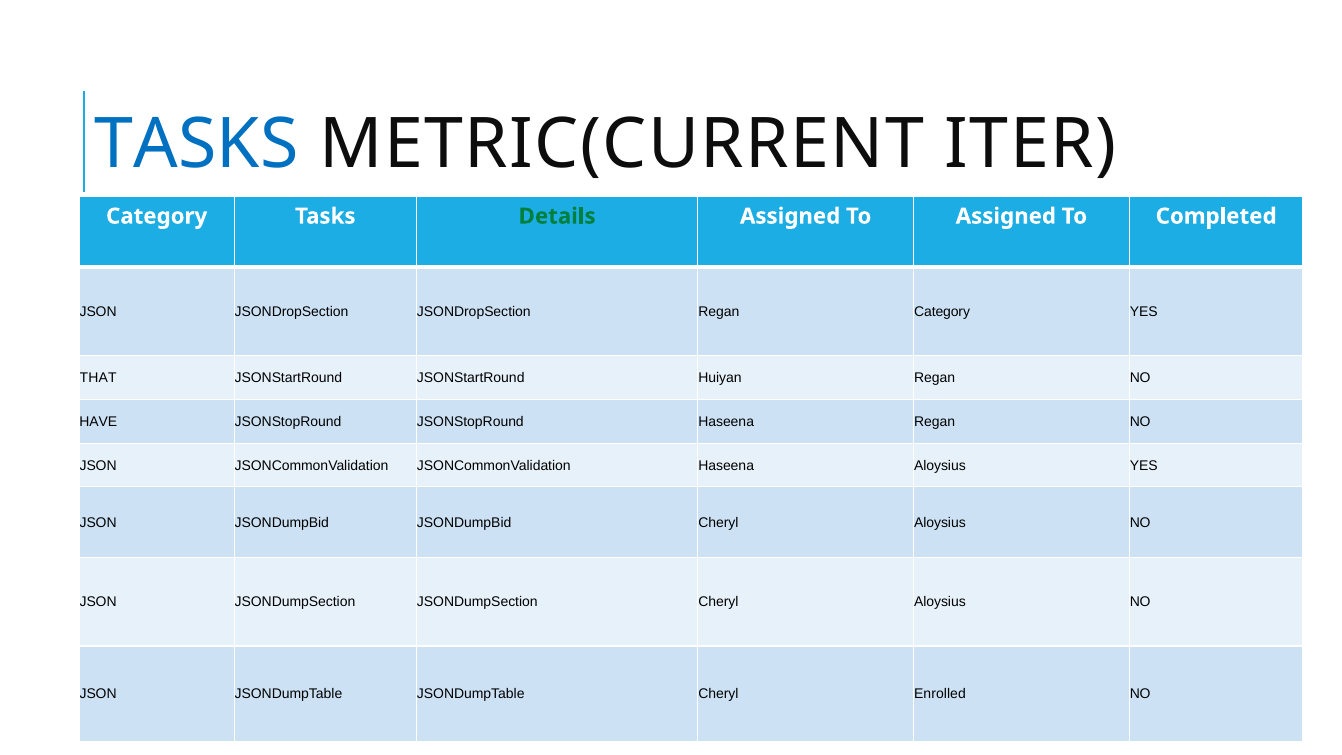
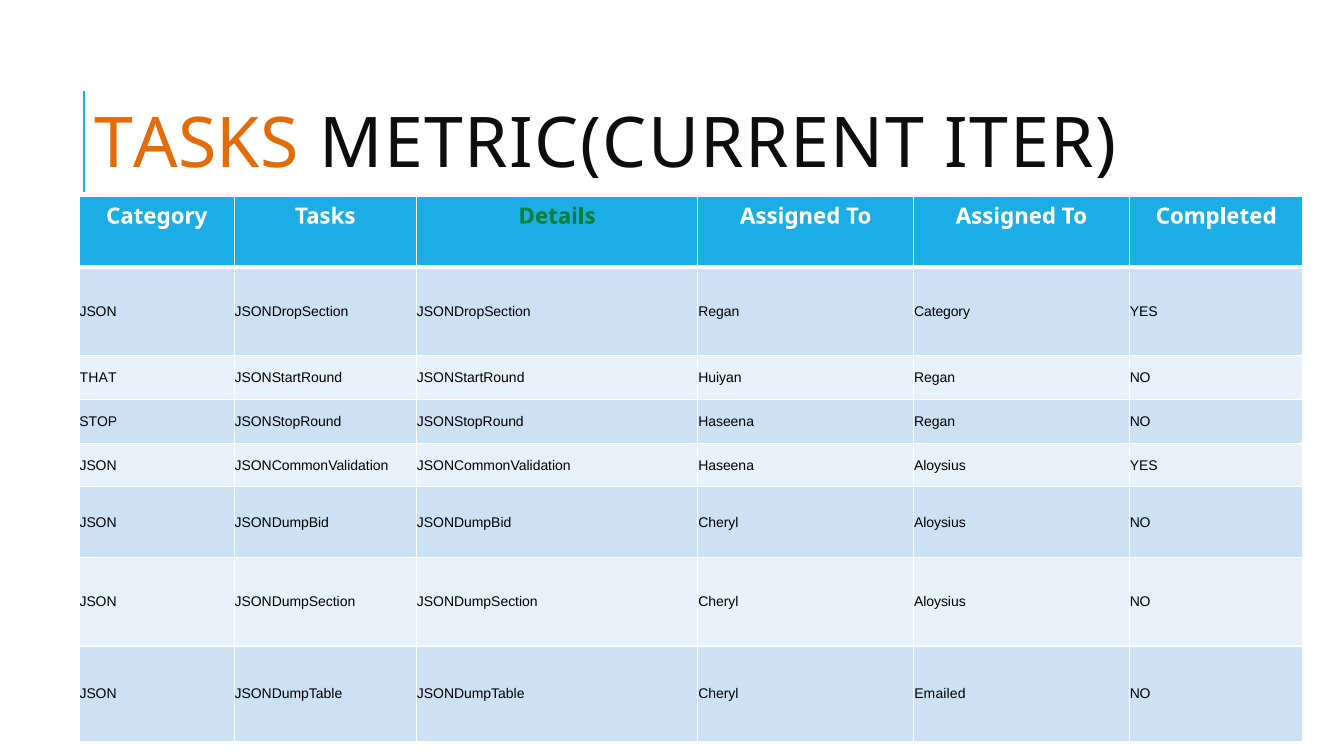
TASKS colour: blue -> orange (197, 144)
HAVE: HAVE -> STOP (98, 422)
Enrolled: Enrolled -> Emailed (940, 694)
